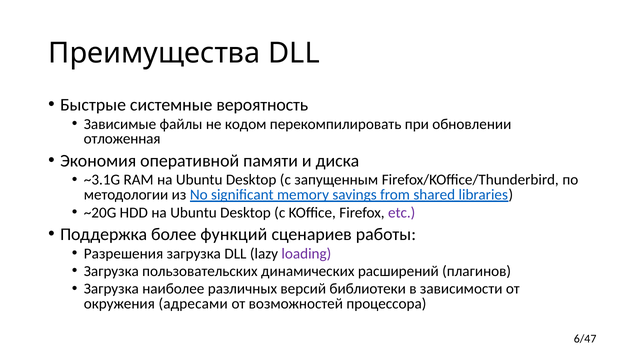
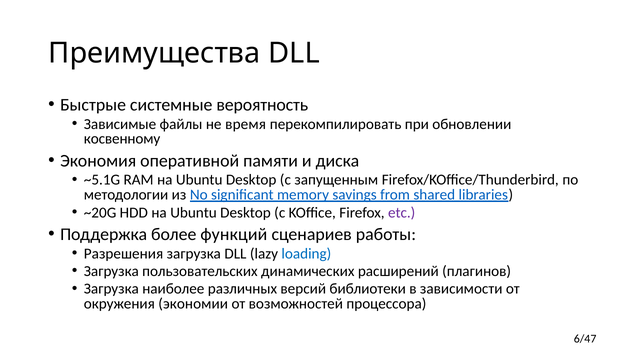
кодом: кодом -> время (246, 124)
отложенная: отложенная -> косвенному (122, 139)
~3.1G: ~3.1G -> ~5.1G (102, 180)
loading colour: purple -> blue (306, 254)
адресами: адресами -> экономии (193, 304)
